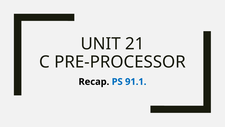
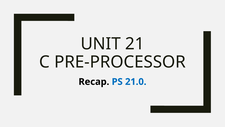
91.1: 91.1 -> 21.0 (136, 81)
